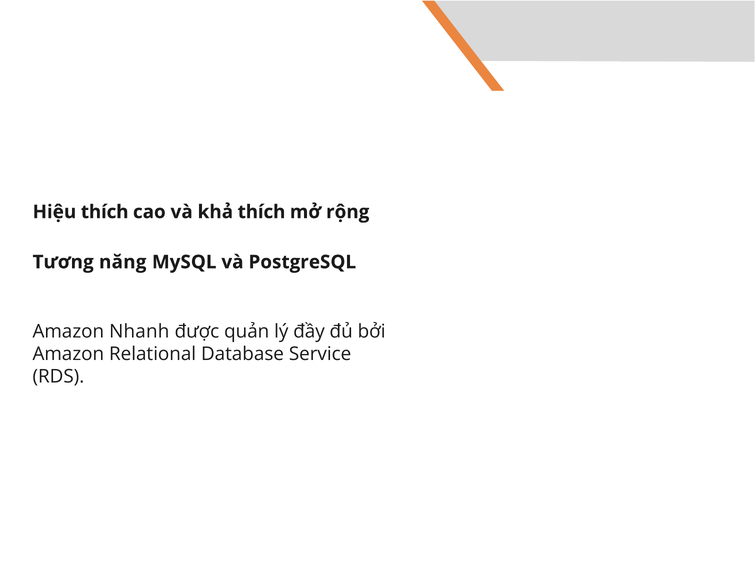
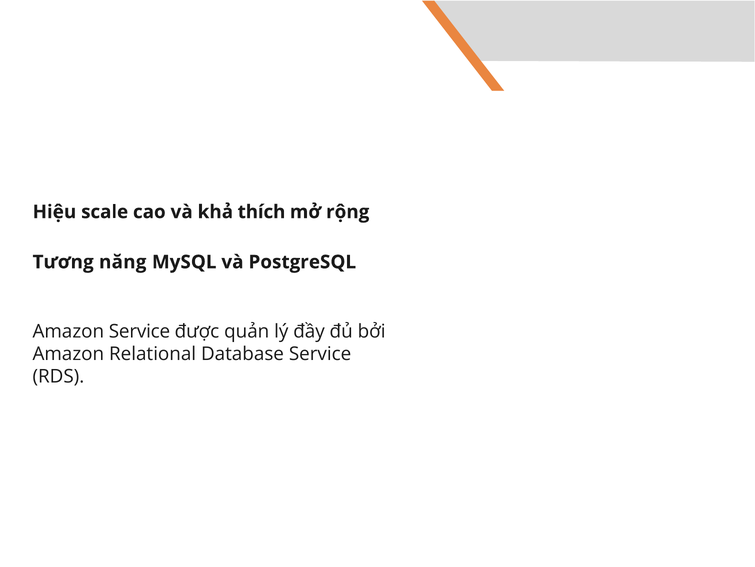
Hiệu thích: thích -> scale (105, 212)
Amazon Nhanh: Nhanh -> Service (139, 331)
